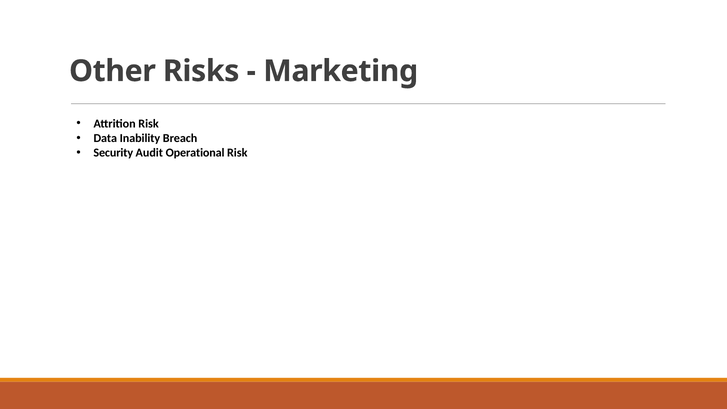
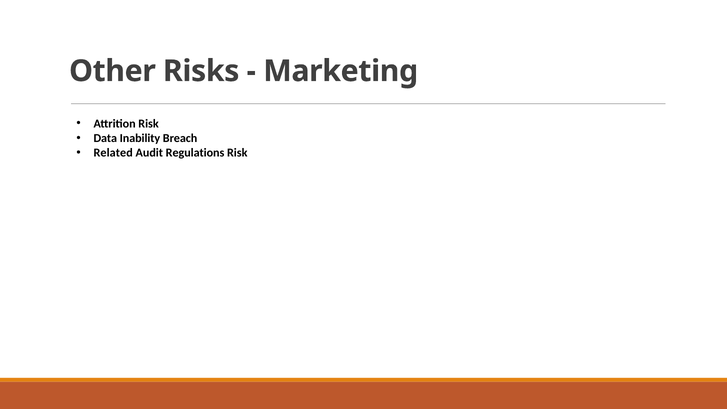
Security: Security -> Related (113, 153)
Operational: Operational -> Regulations (195, 153)
